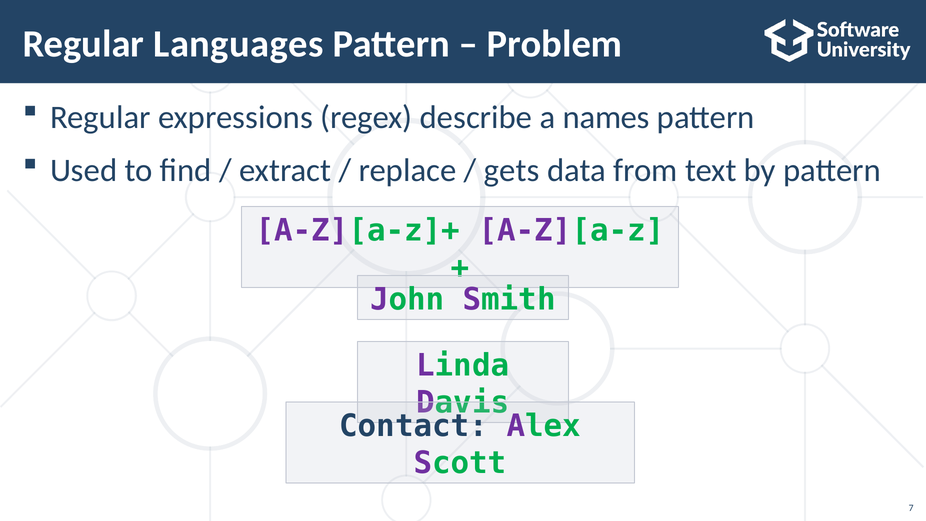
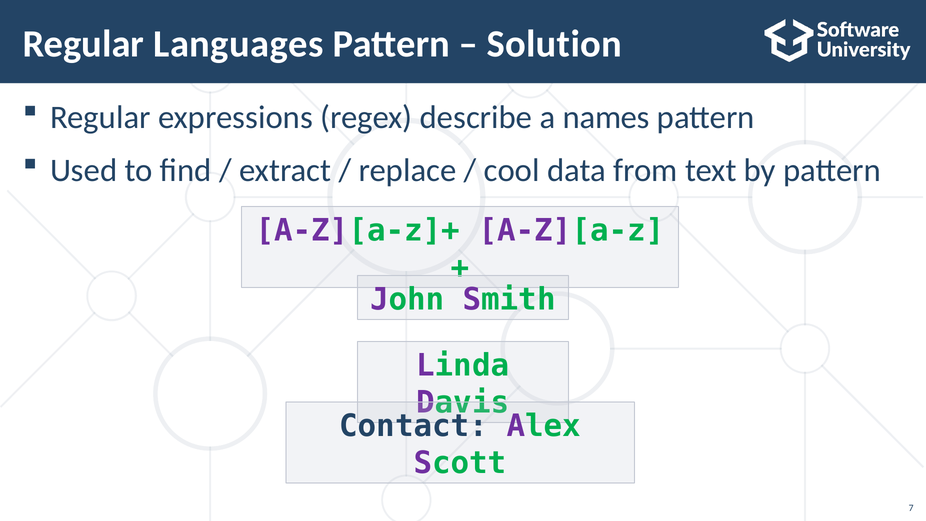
Problem: Problem -> Solution (554, 44)
gets: gets -> cool (512, 170)
